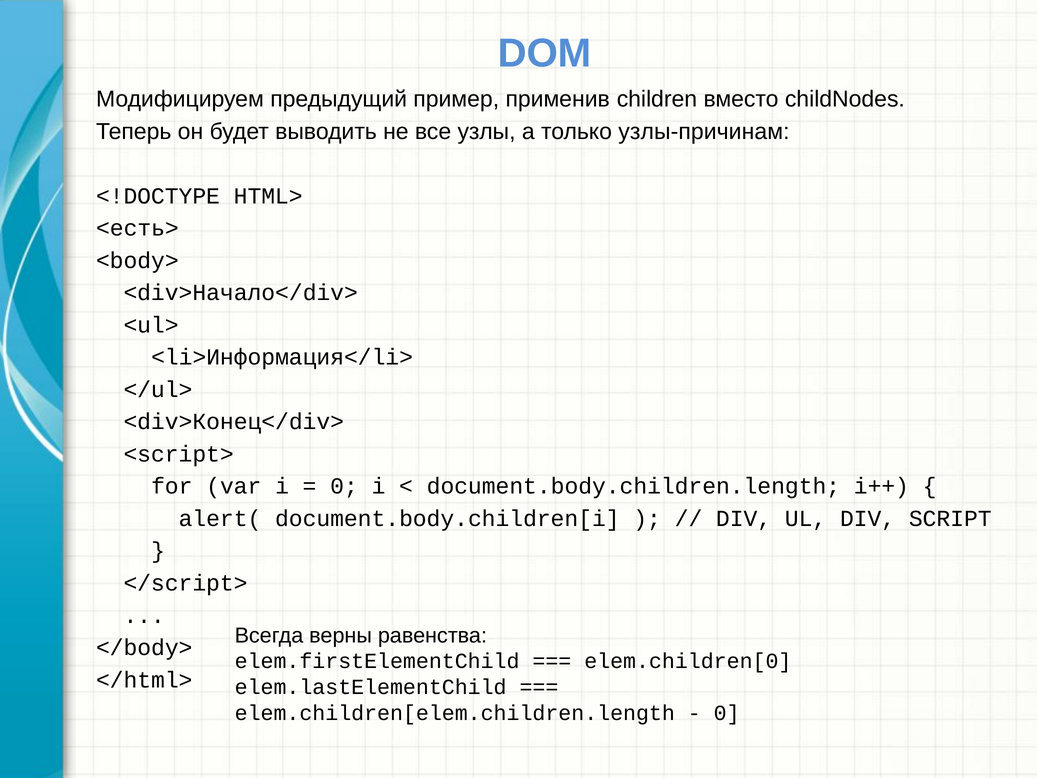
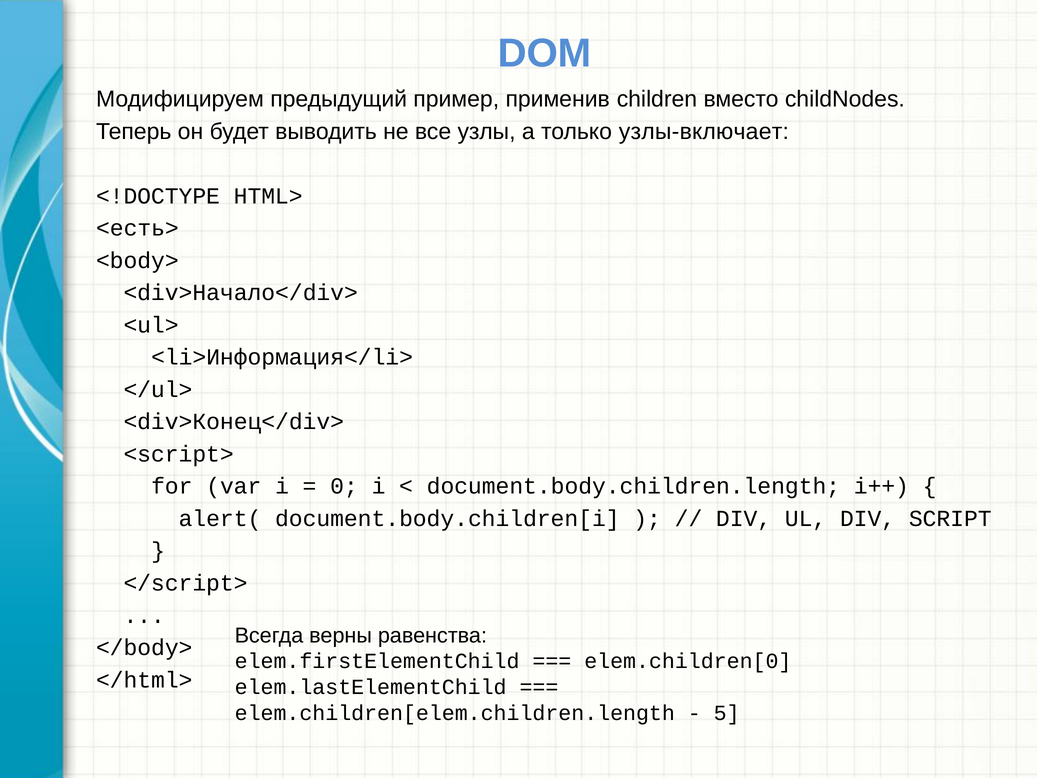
узлы-причинам: узлы-причинам -> узлы-включает (704, 131)
0: 0 -> 5 (727, 713)
